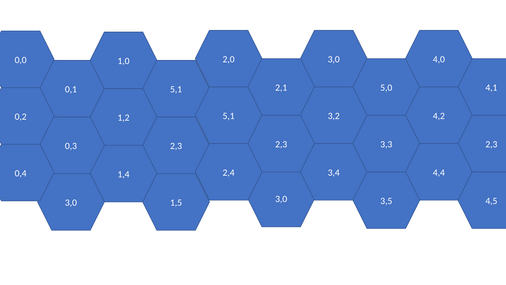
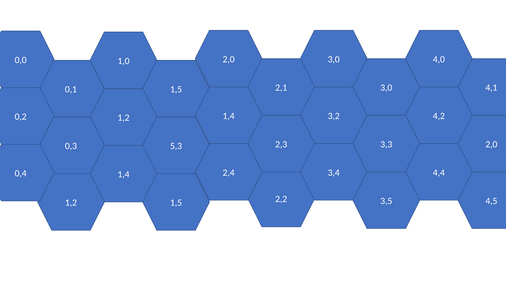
5,0: 5,0 -> 3,0 (386, 87)
5,1: 5,1 -> 1,5 (176, 89)
5,1: 5,1 -> 1,4 (229, 116)
3,3 2,3: 2,3 -> 2,0 (491, 144)
0,3 2,3: 2,3 -> 5,3 (176, 146)
3,0: 3,0 -> 2,2 (281, 199)
3,0: 3,0 -> 1,2 (71, 202)
